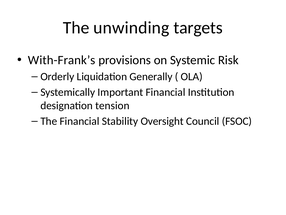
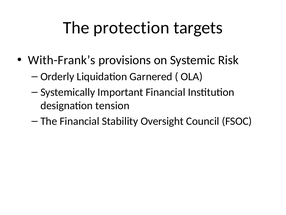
unwinding: unwinding -> protection (131, 28)
Generally: Generally -> Garnered (151, 76)
